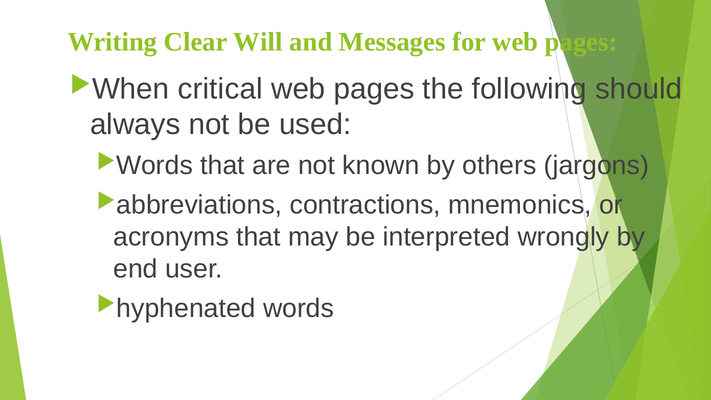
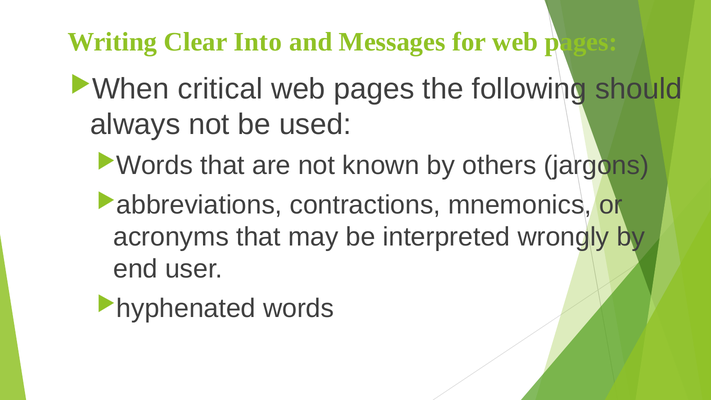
Will: Will -> Into (258, 42)
